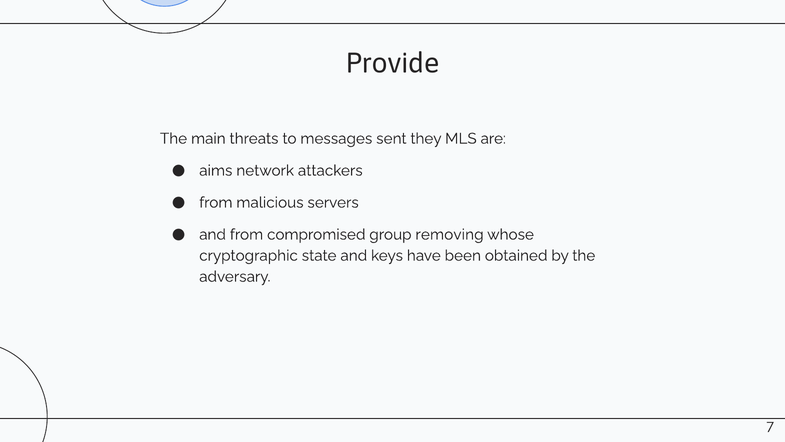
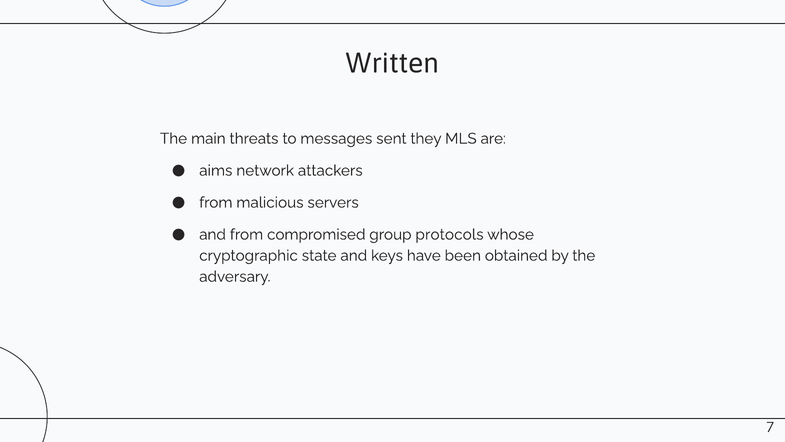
Provide: Provide -> Written (393, 63)
removing: removing -> protocols (449, 234)
